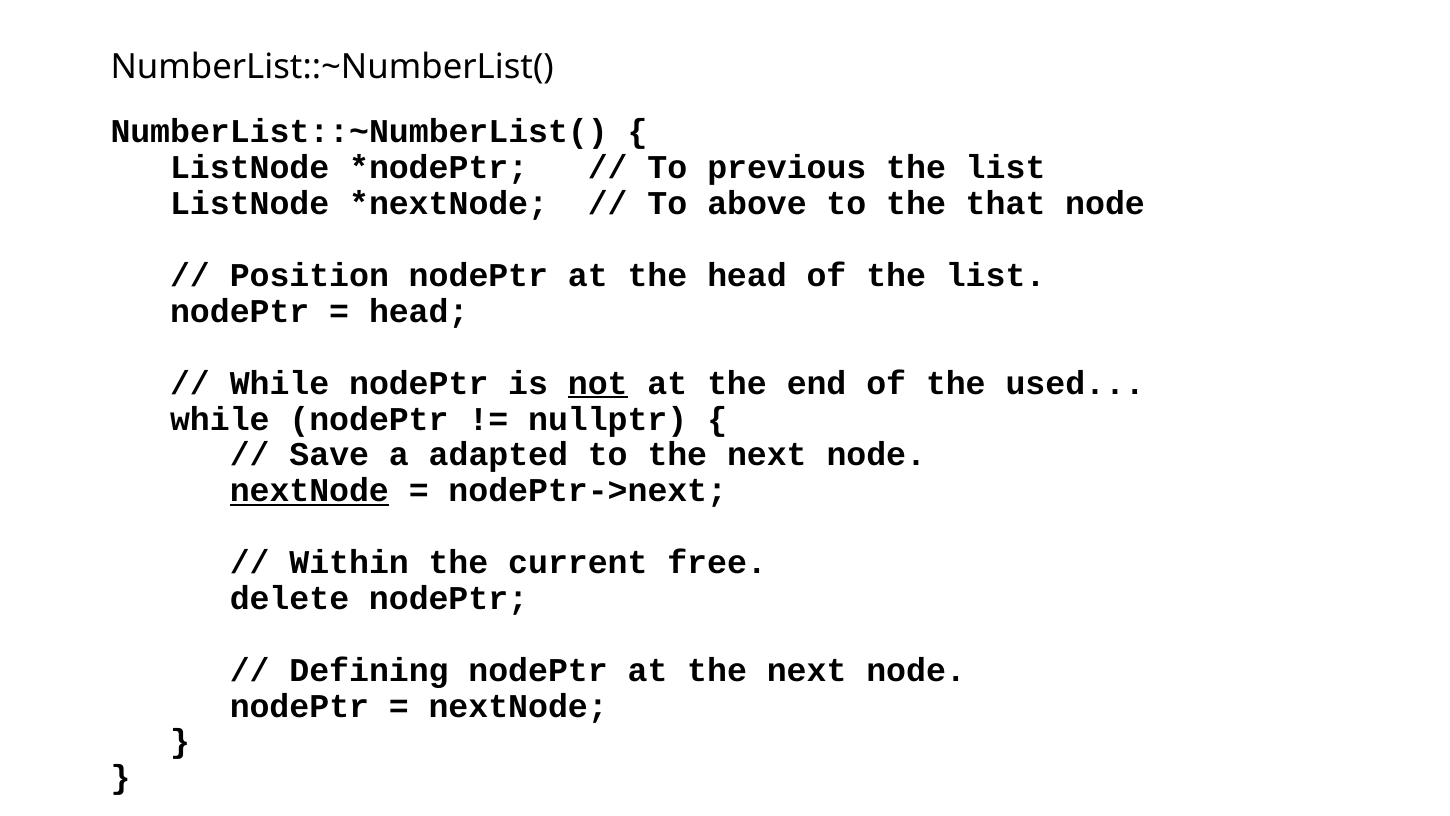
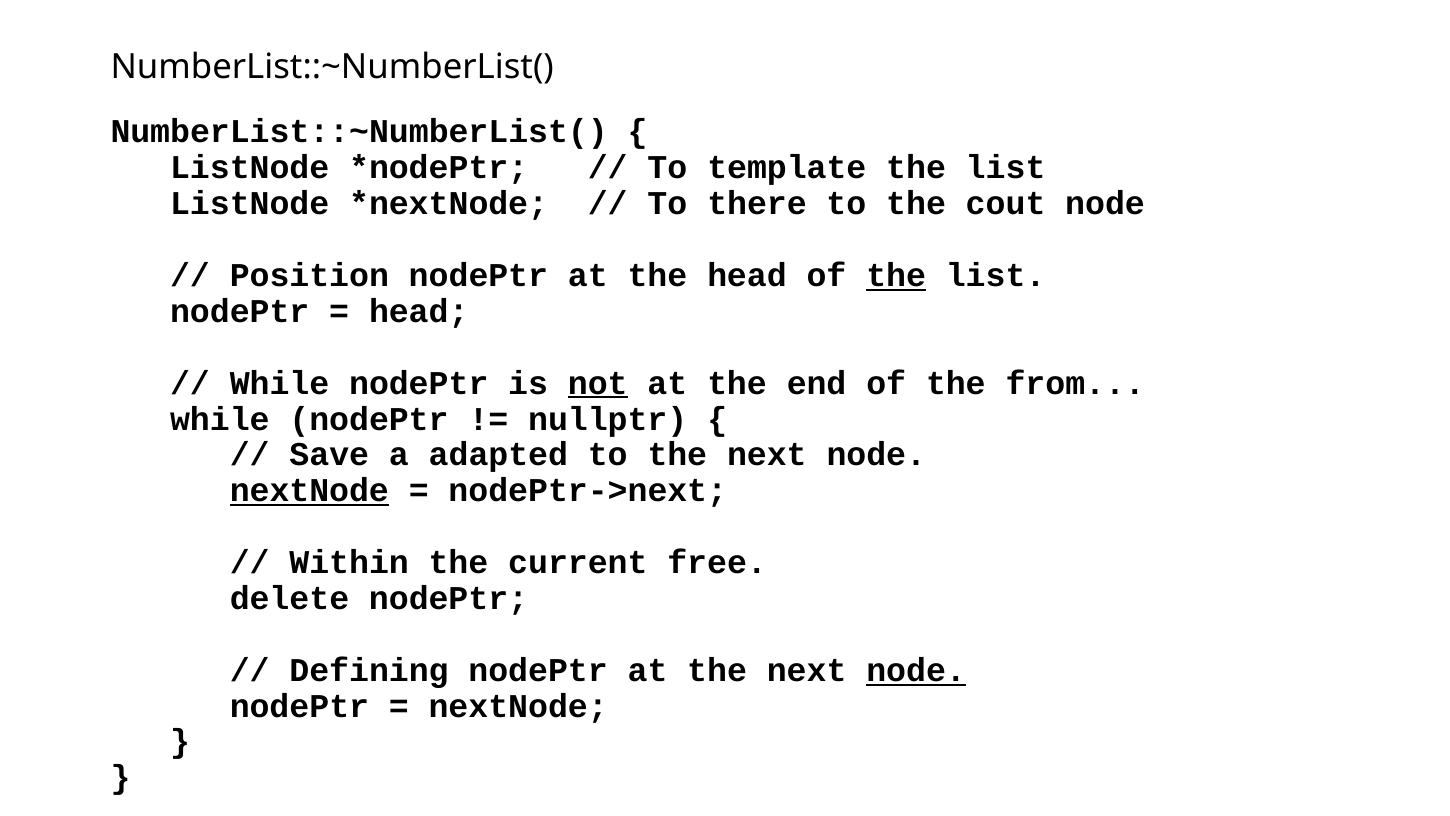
previous: previous -> template (787, 168)
above: above -> there (757, 204)
that: that -> cout (1006, 204)
the underline: none -> present (896, 275)
used: used -> from (1075, 383)
node underline: none -> present (916, 670)
